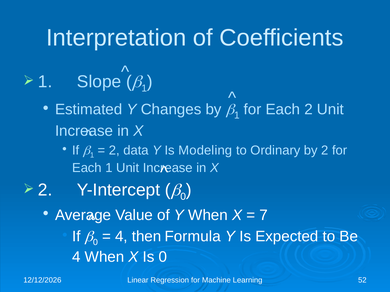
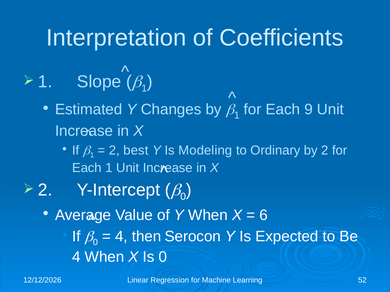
Each 2: 2 -> 9 (309, 110)
data: data -> best (136, 150)
7: 7 -> 6 (264, 215)
Formula: Formula -> Serocon (193, 237)
